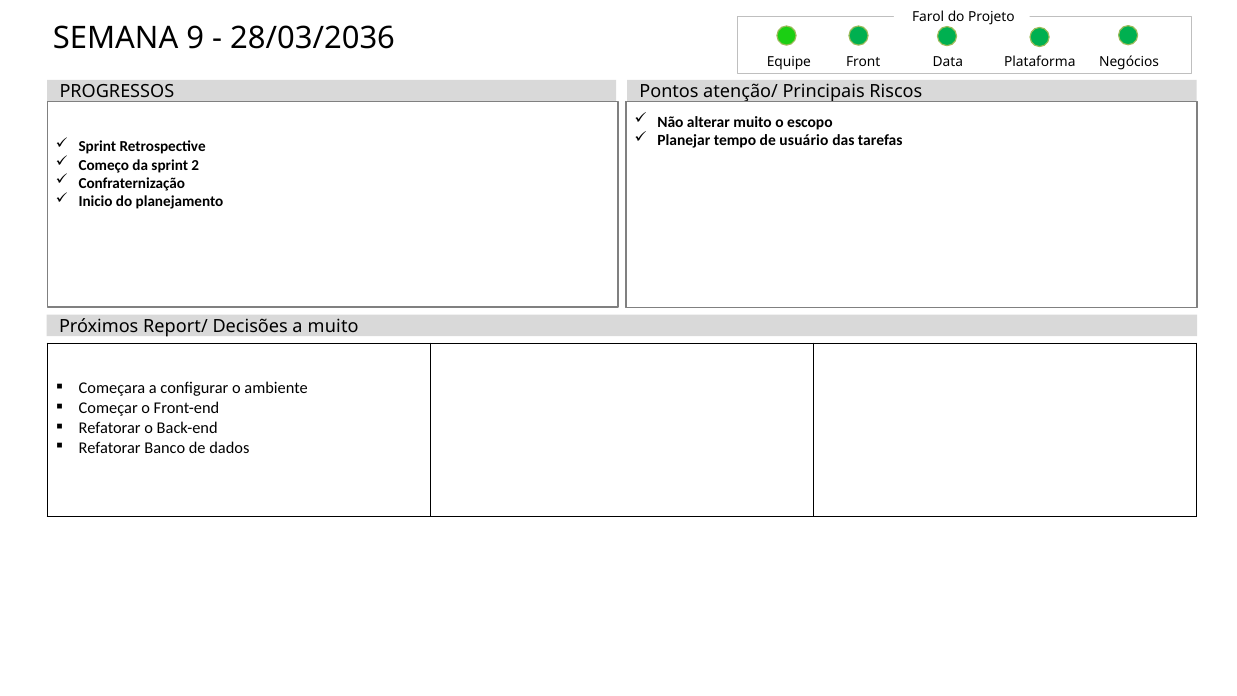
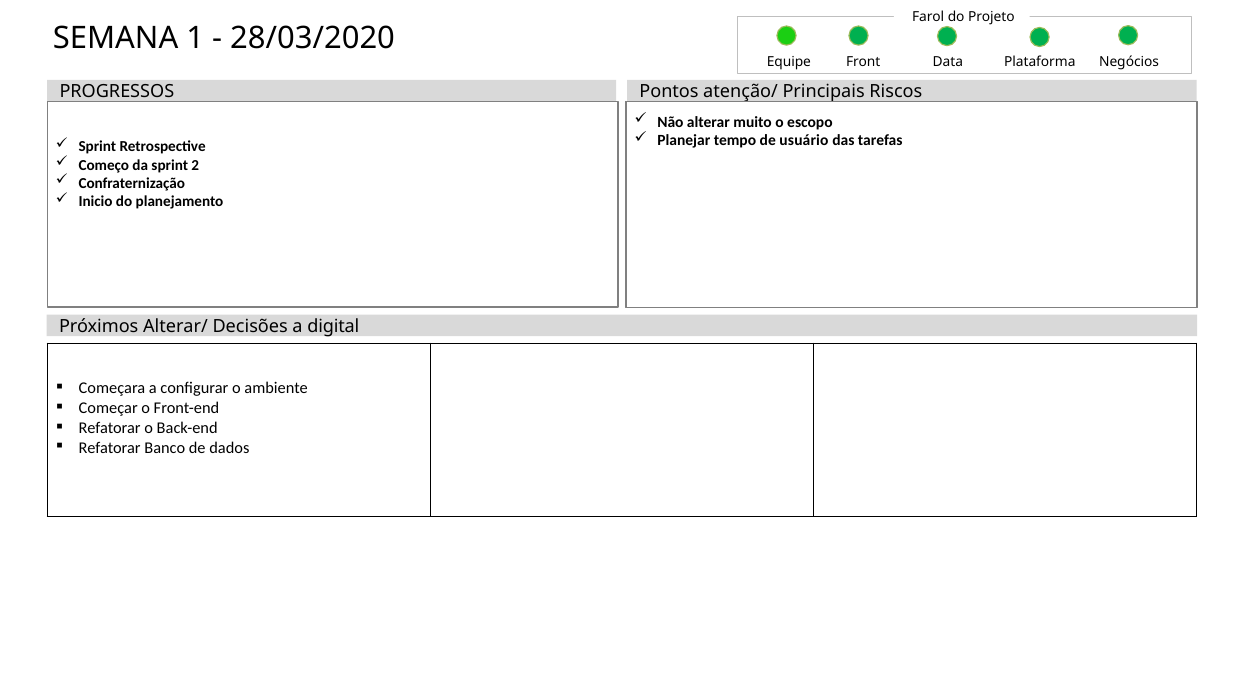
9: 9 -> 1 (195, 38)
28/03/2036: 28/03/2036 -> 28/03/2020 (313, 38)
Report/: Report/ -> Alterar/ (175, 327)
a muito: muito -> digital (333, 327)
